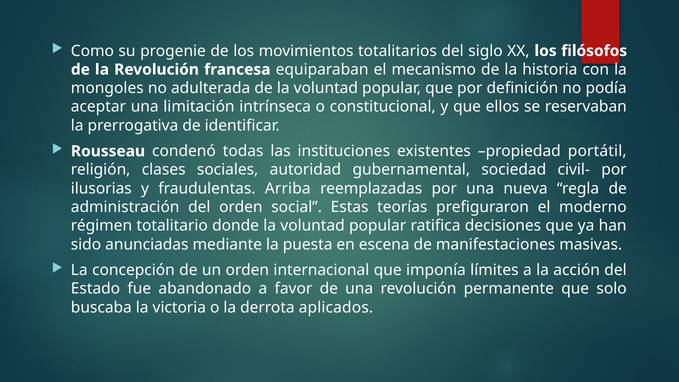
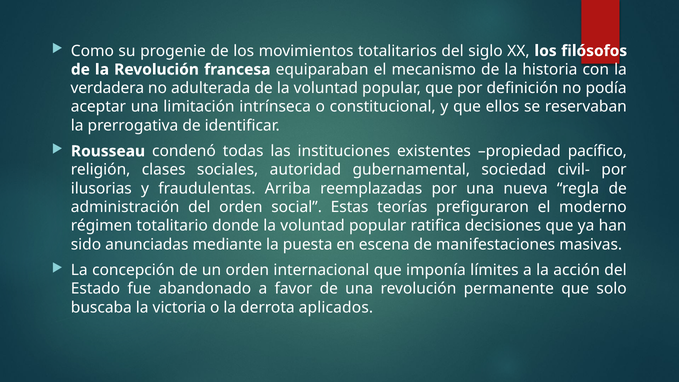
mongoles: mongoles -> verdadera (107, 88)
portátil: portátil -> pacífico (597, 151)
